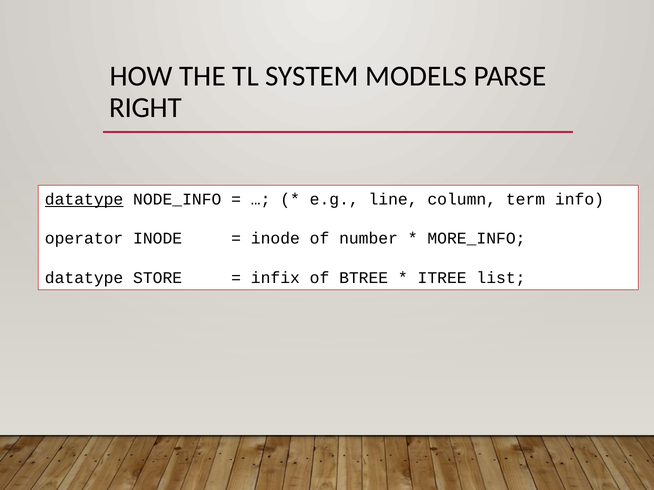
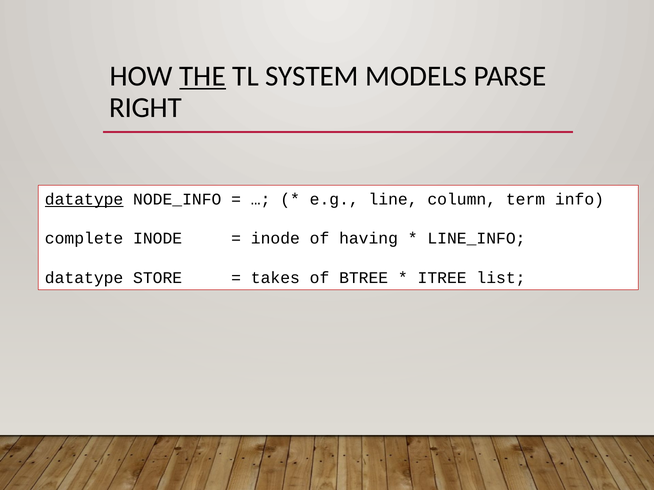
THE underline: none -> present (203, 76)
operator: operator -> complete (84, 239)
number: number -> having (369, 239)
MORE_INFO: MORE_INFO -> LINE_INFO (476, 239)
infix: infix -> takes (275, 278)
